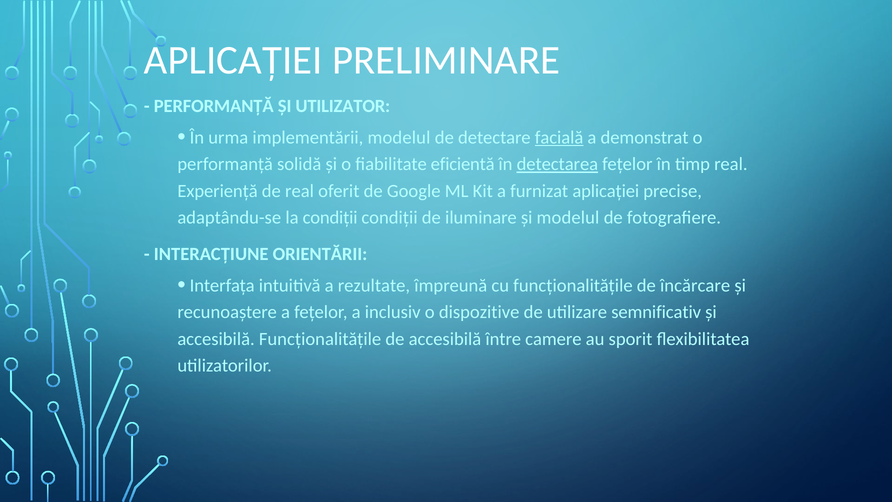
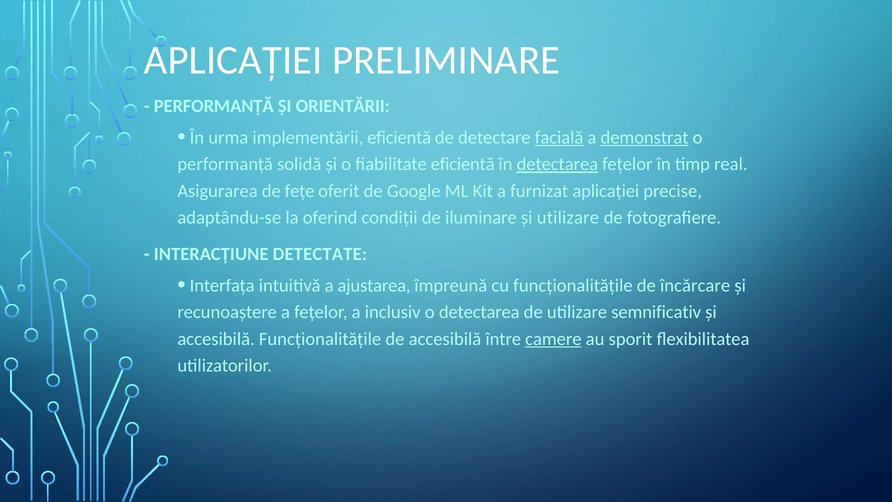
UTILIZATOR: UTILIZATOR -> ORIENTĂRII (343, 106)
implementării modelul: modelul -> eficientă (399, 137)
demonstrat underline: none -> present (645, 137)
Experiență: Experiență -> Asigurarea (218, 191)
de real: real -> fețe (300, 191)
la condiții: condiții -> oferind (330, 218)
și modelul: modelul -> utilizare (568, 218)
ORIENTĂRII: ORIENTĂRII -> DETECTATE (320, 254)
rezultate: rezultate -> ajustarea (374, 285)
o dispozitive: dispozitive -> detectarea (479, 312)
camere underline: none -> present (553, 339)
